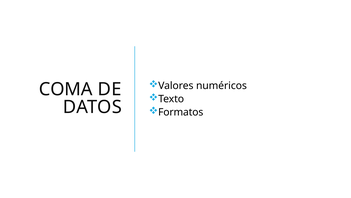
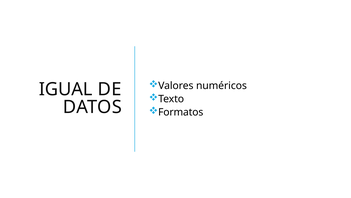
COMA: COMA -> IGUAL (66, 89)
